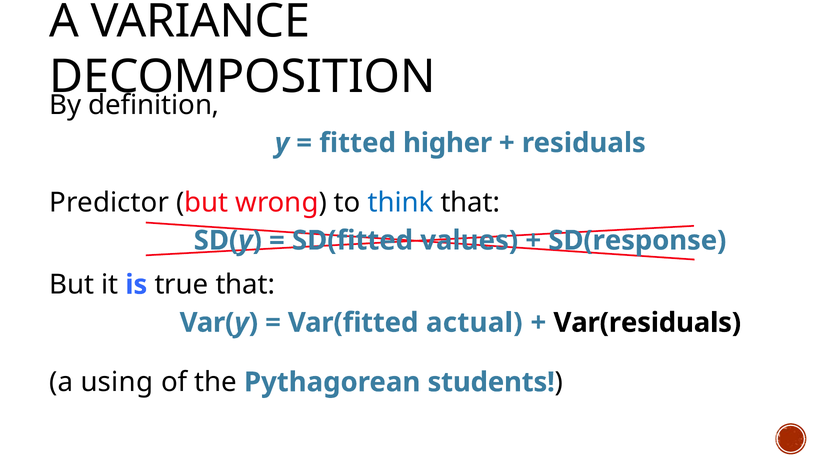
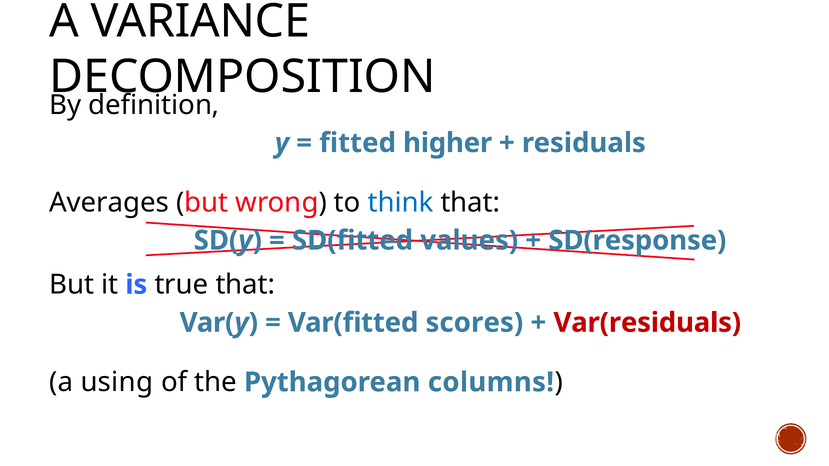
Predictor: Predictor -> Averages (109, 203)
actual: actual -> scores (474, 323)
Var(residuals colour: black -> red (647, 323)
students: students -> columns (491, 382)
